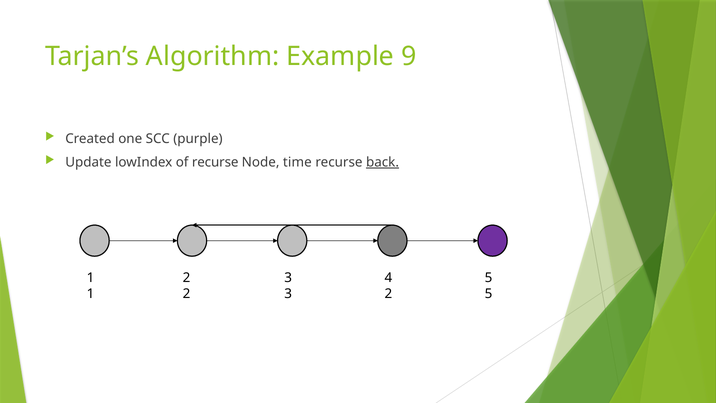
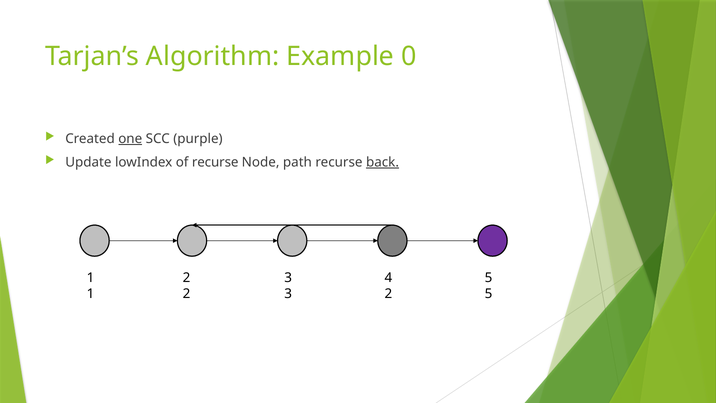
9: 9 -> 0 (409, 56)
one underline: none -> present (130, 139)
time: time -> path (297, 162)
